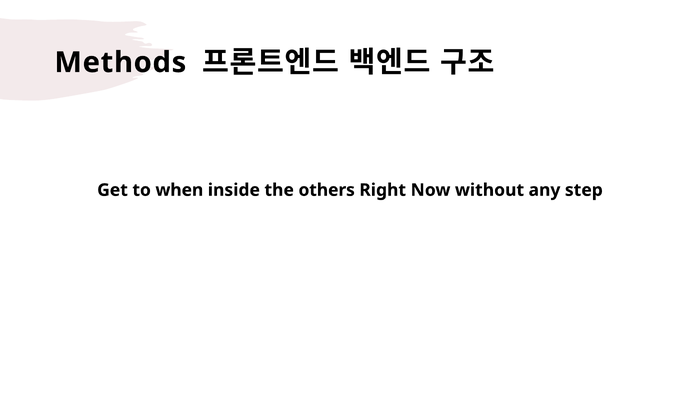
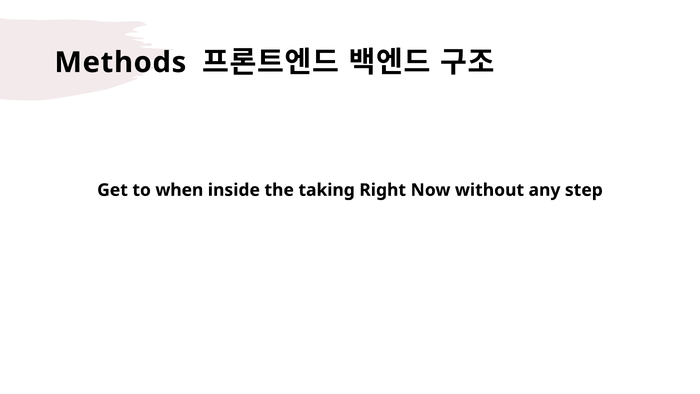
others: others -> taking (327, 190)
